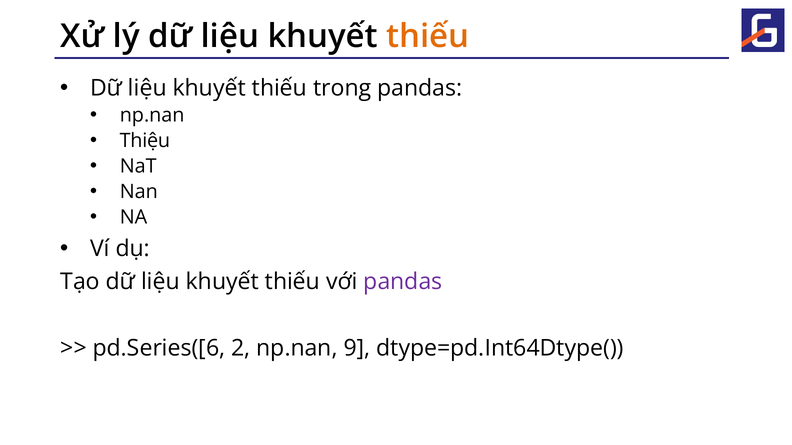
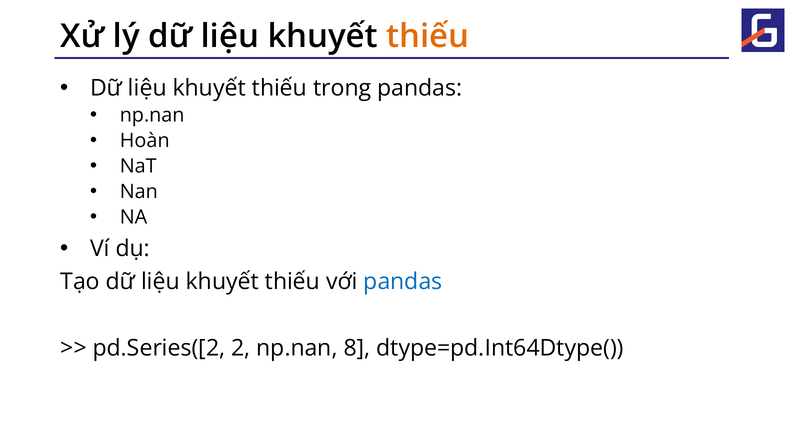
Thiệu: Thiệu -> Hoàn (145, 141)
pandas colour: purple -> blue (403, 282)
pd.Series([6: pd.Series([6 -> pd.Series([2 (159, 348)
9: 9 -> 8 (357, 348)
